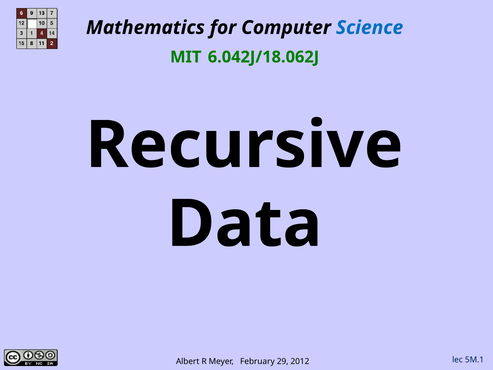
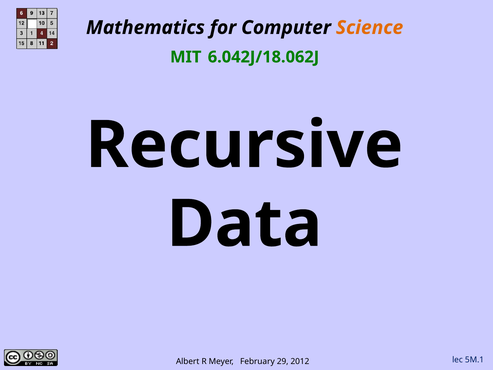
Science colour: blue -> orange (370, 28)
